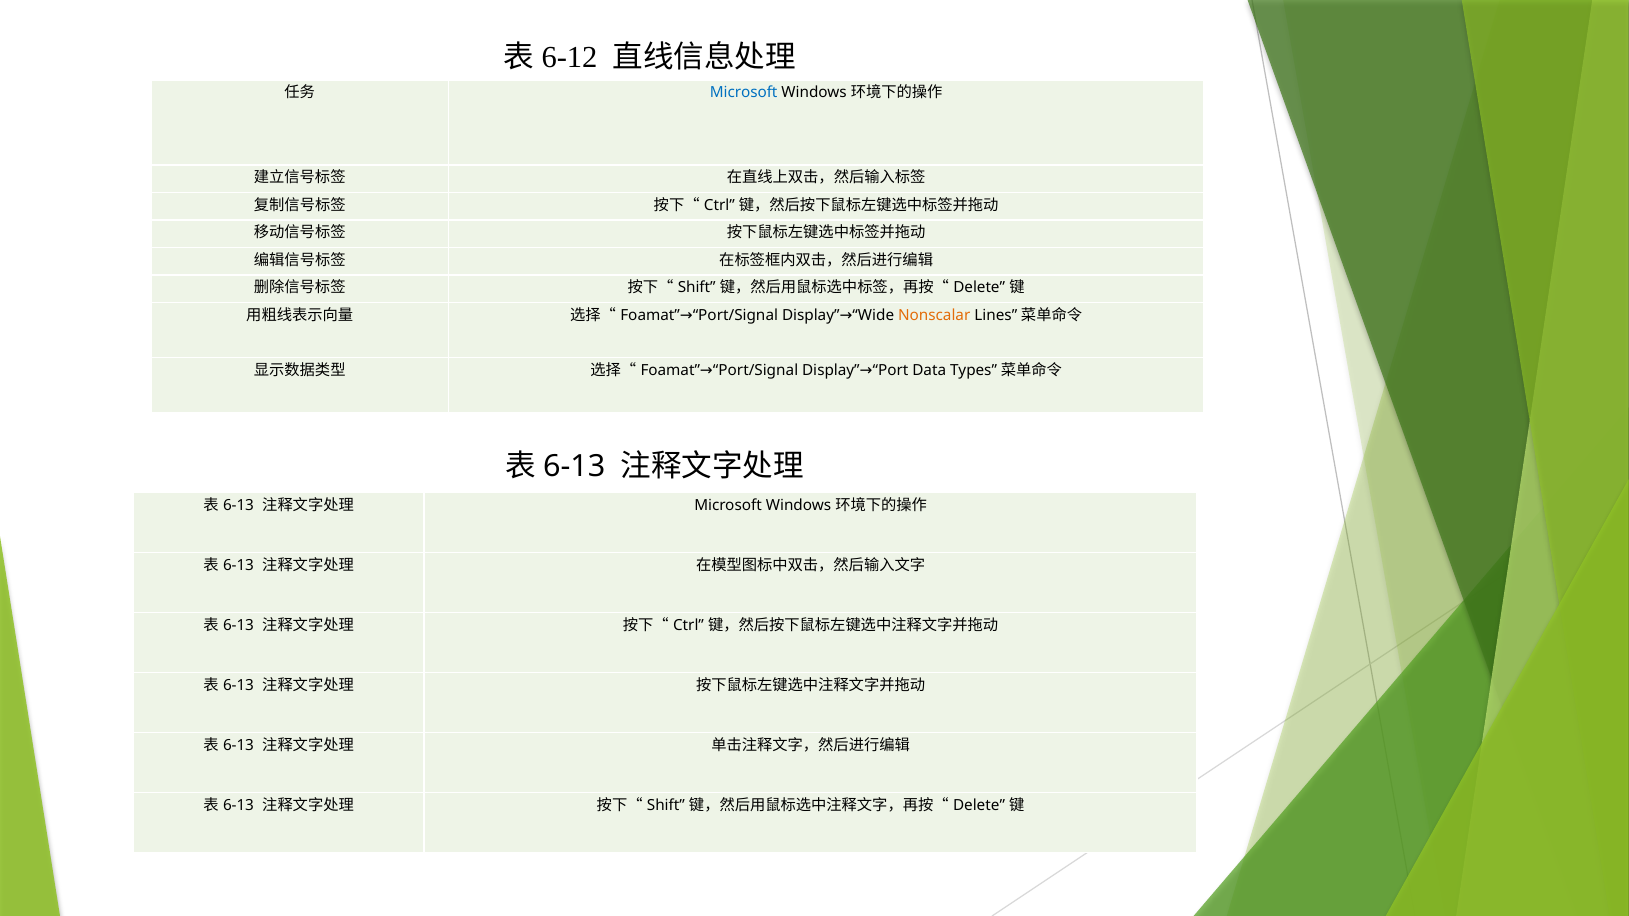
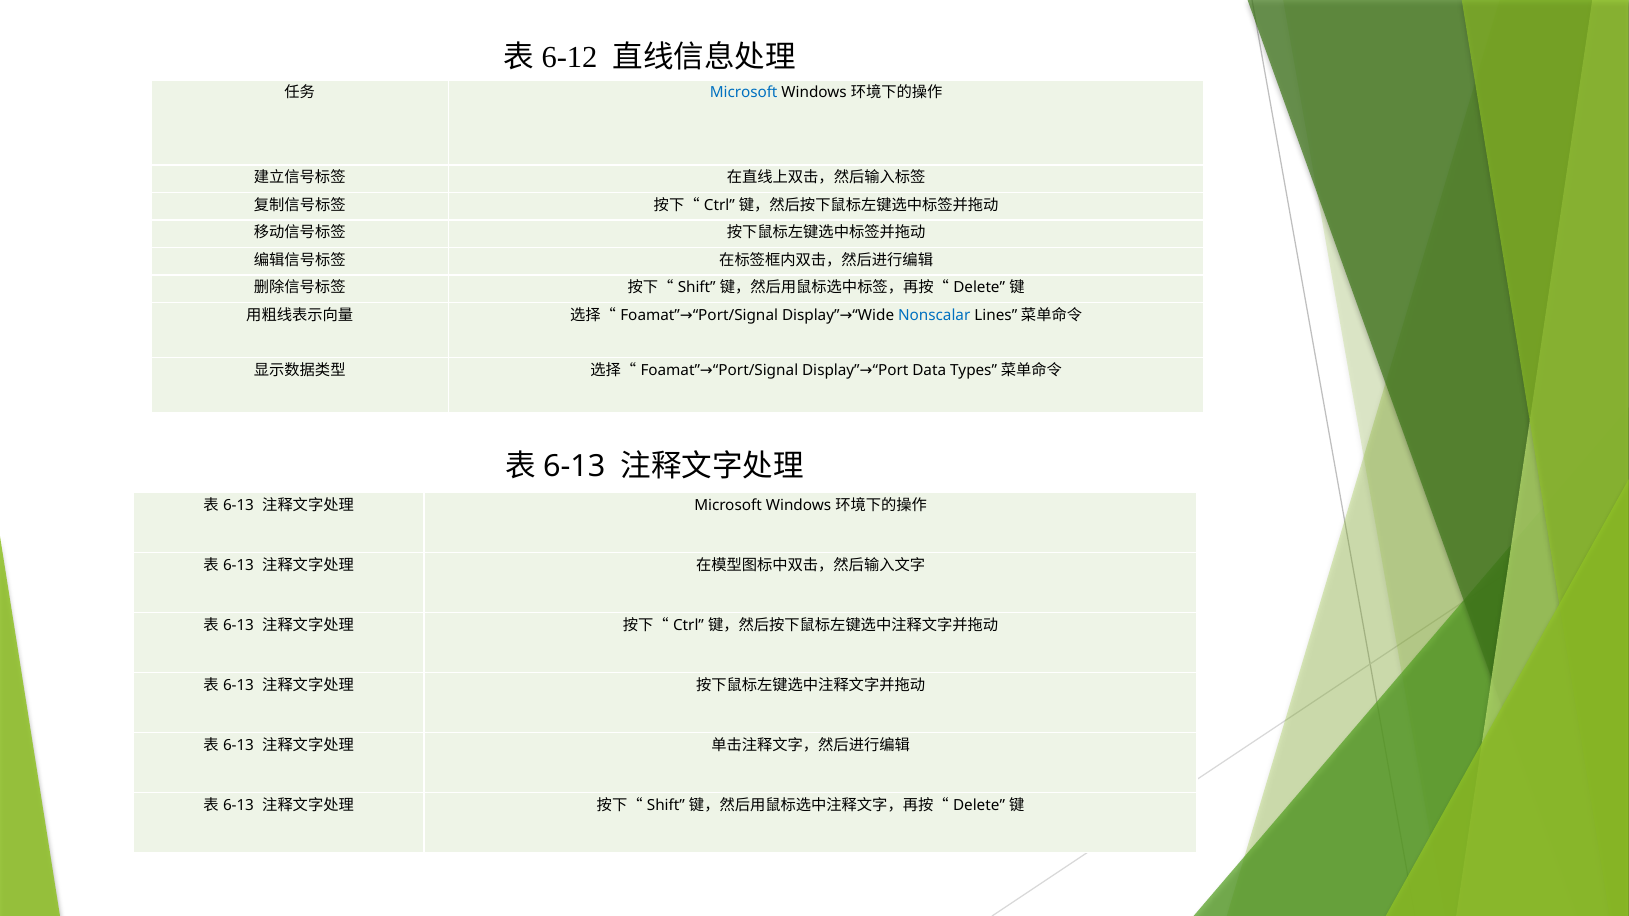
Nonscalar colour: orange -> blue (934, 315)
